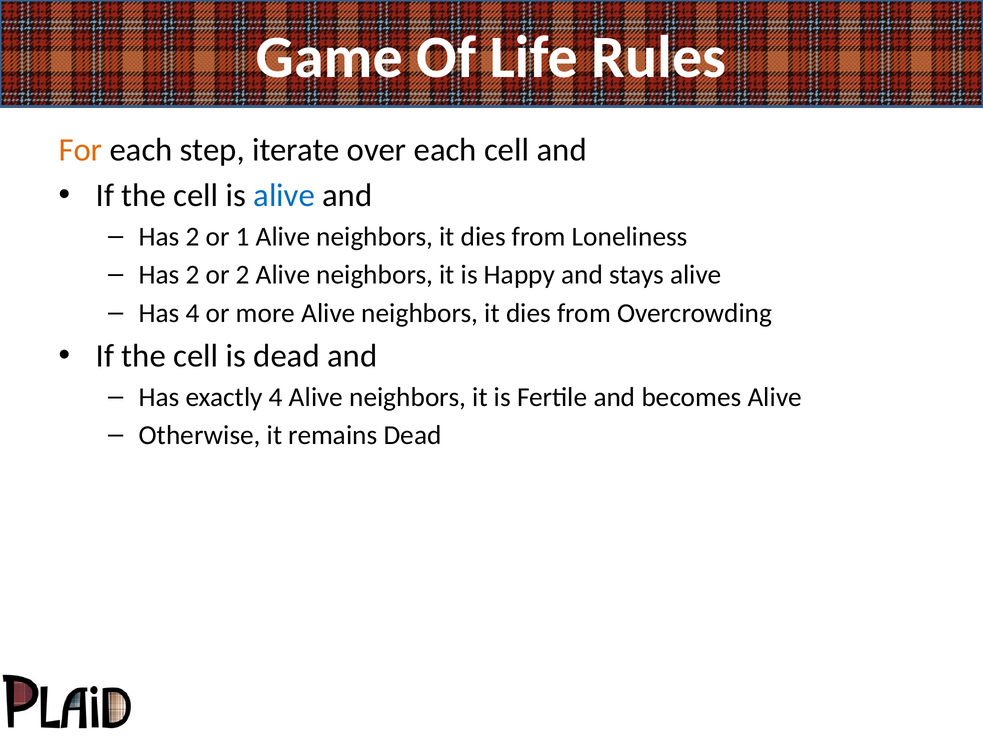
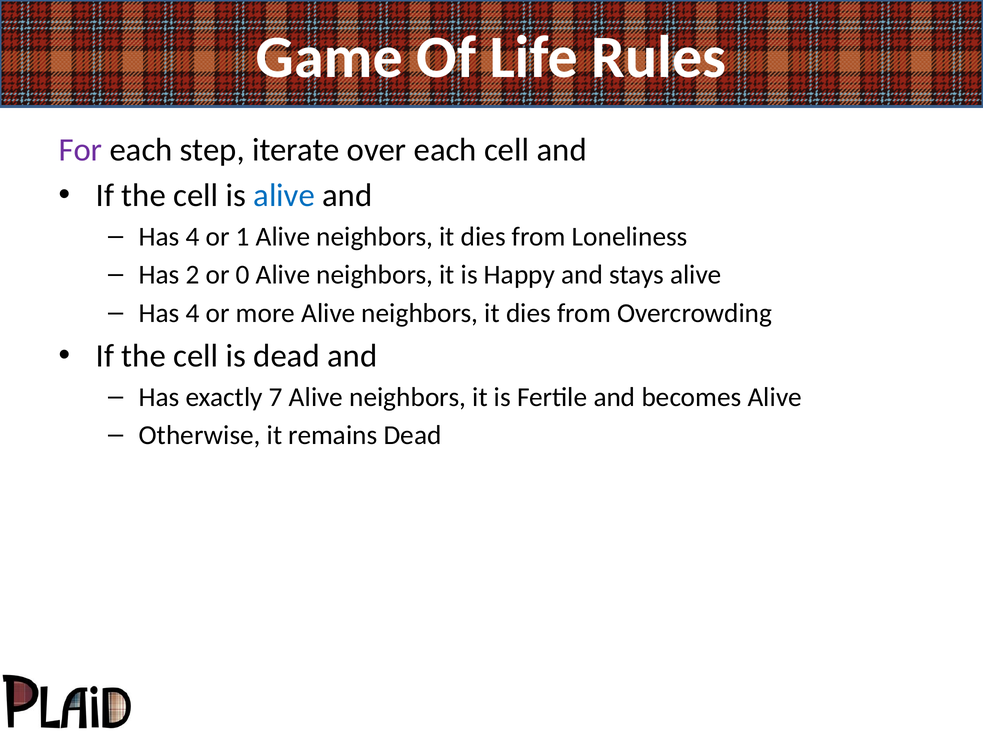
For colour: orange -> purple (81, 150)
2: 2 -> 4 (193, 237)
or 2: 2 -> 0 (243, 275)
exactly 4: 4 -> 7 (276, 397)
